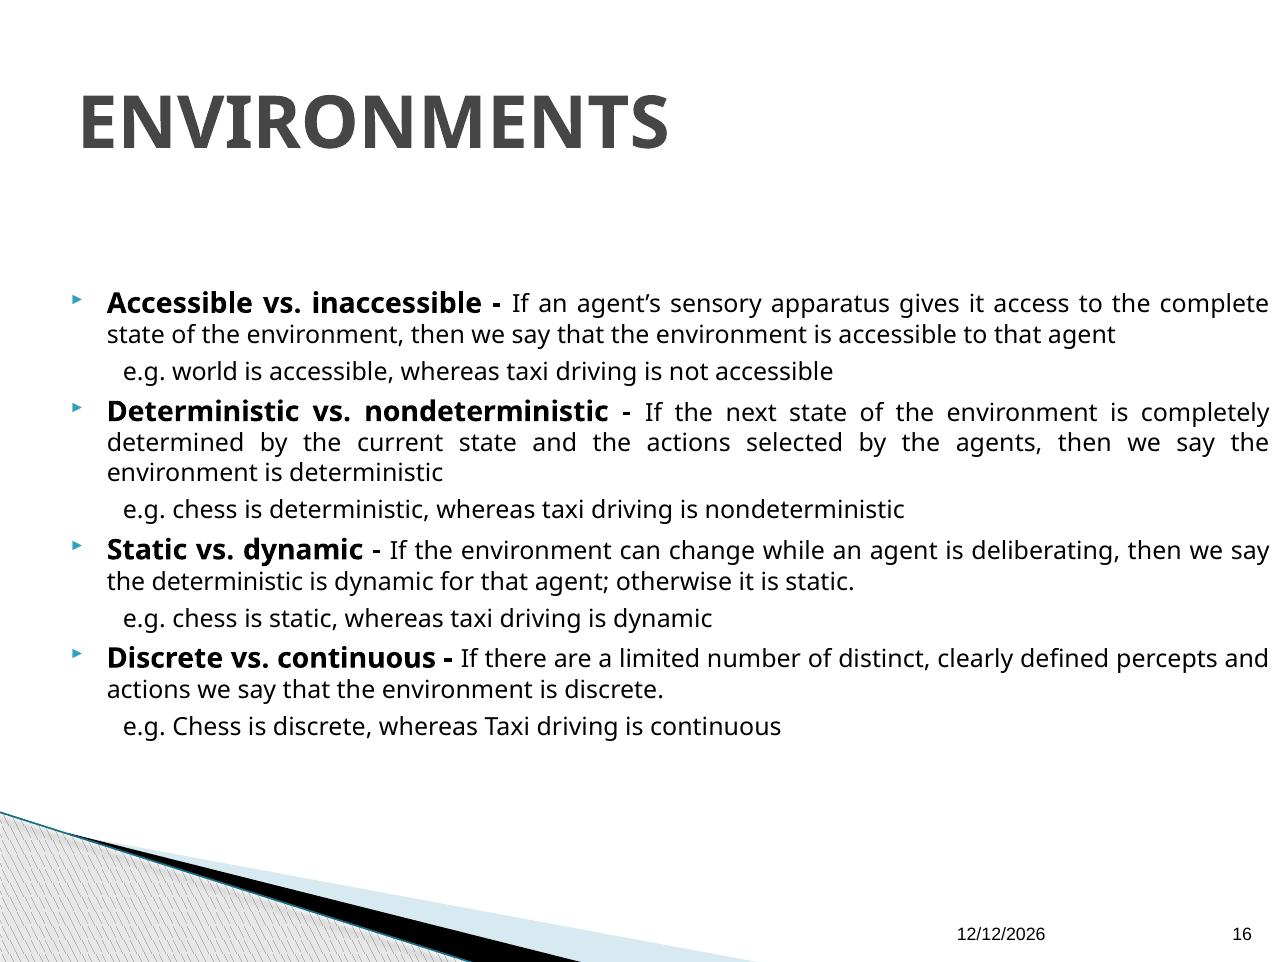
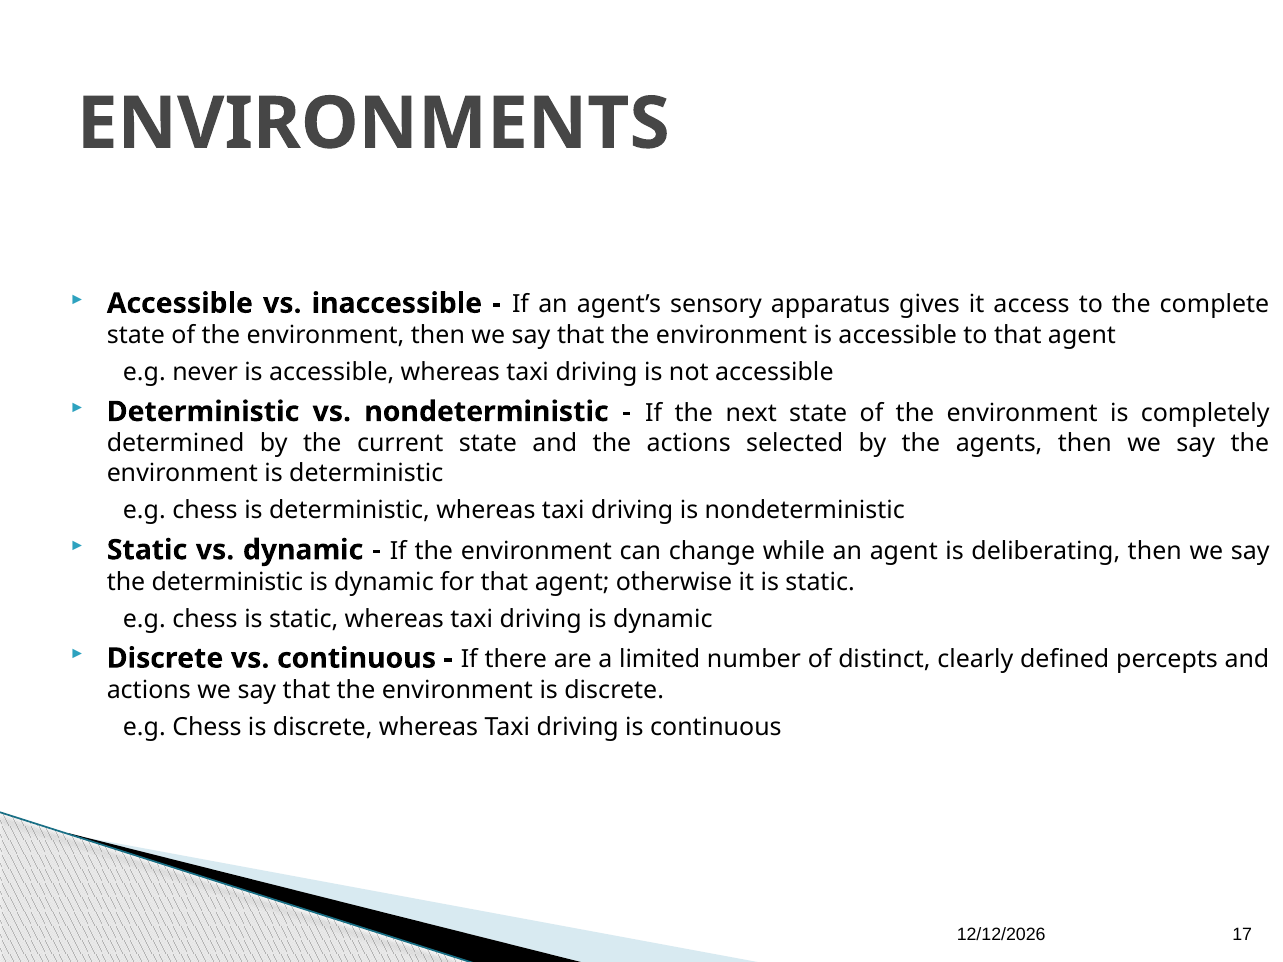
world: world -> never (205, 372)
16: 16 -> 17 (1242, 934)
